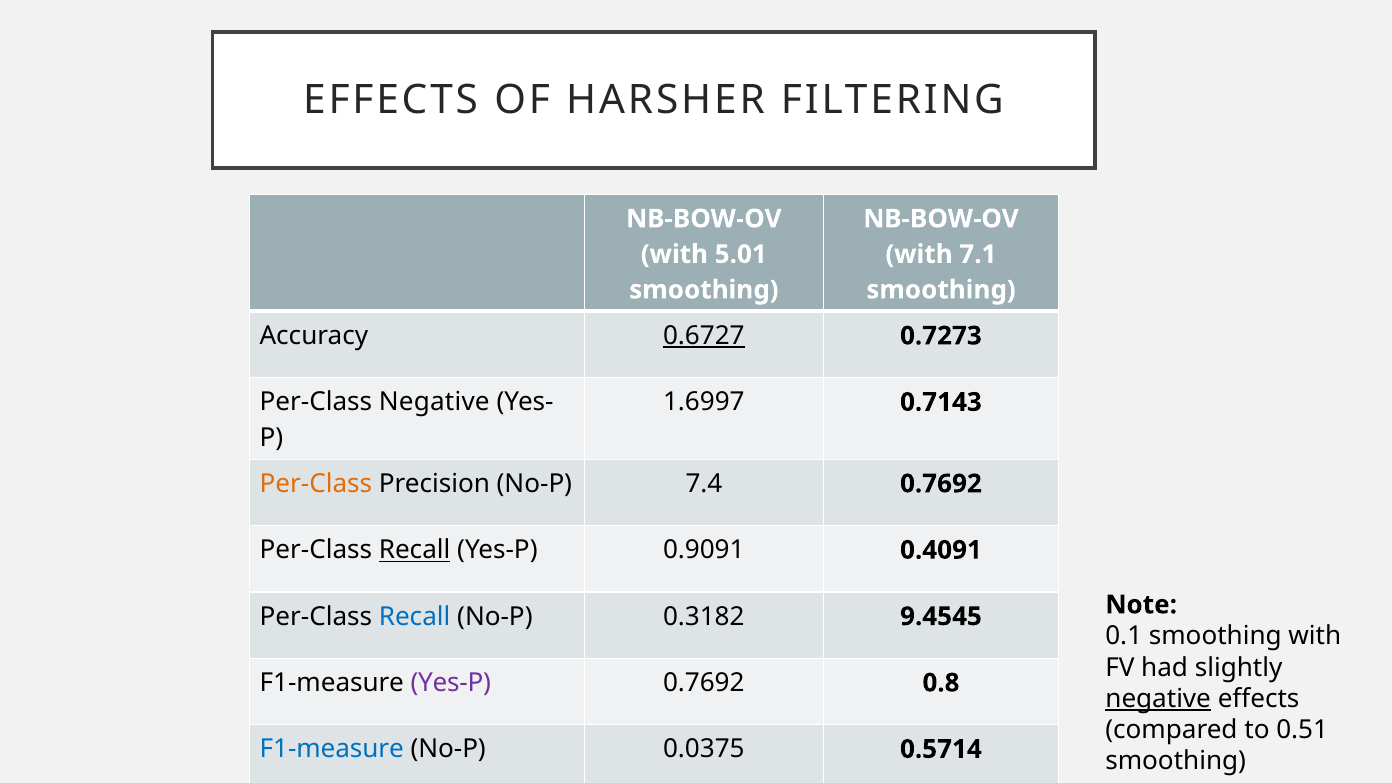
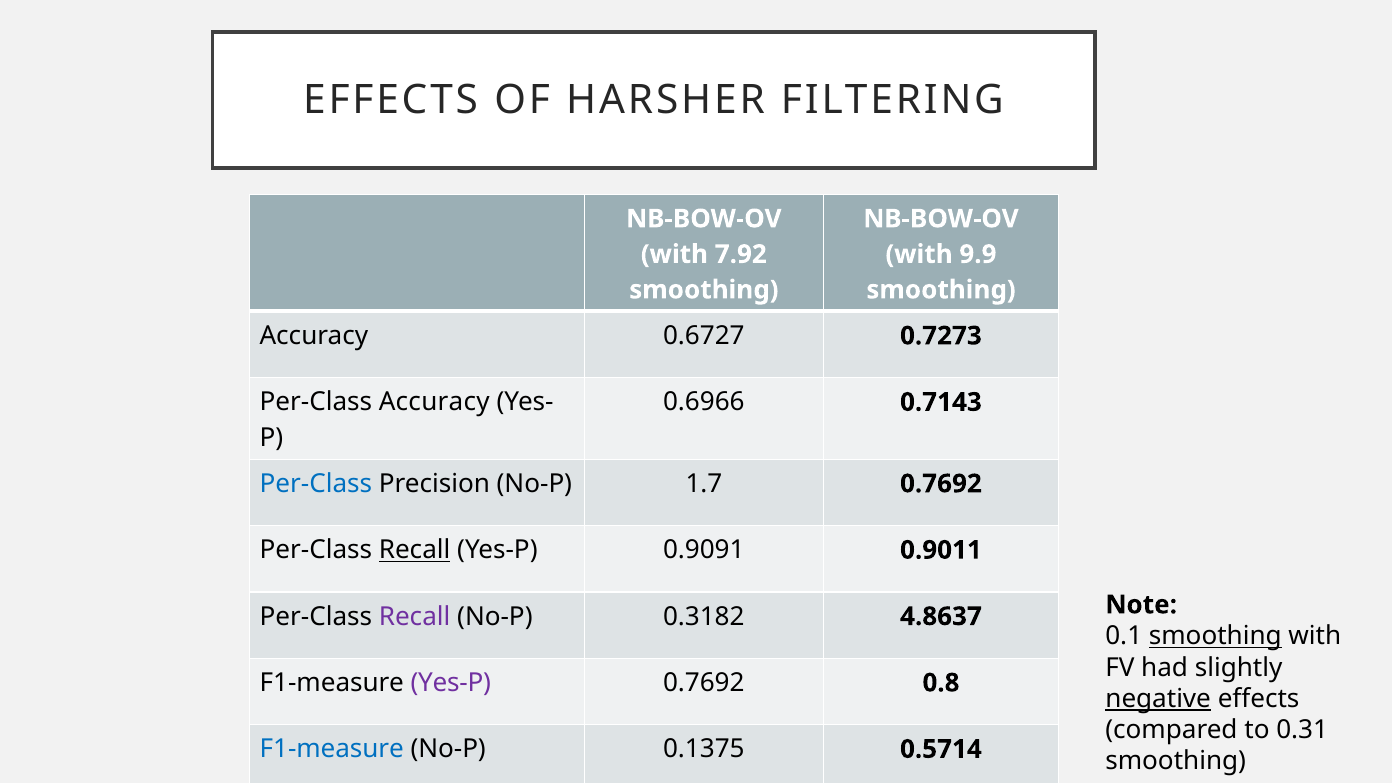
5.01: 5.01 -> 7.92 (741, 254)
7.1: 7.1 -> 9.9 (978, 254)
0.6727 underline: present -> none (704, 336)
Per-Class Negative: Negative -> Accuracy (434, 402)
1.6997: 1.6997 -> 0.6966 (704, 402)
Per-Class colour: orange -> blue (316, 484)
7.4: 7.4 -> 1.7 (704, 484)
0.4091: 0.4091 -> 0.9011 (941, 550)
Recall colour: blue -> purple (415, 616)
9.4545: 9.4545 -> 4.8637 (941, 616)
smoothing underline: none -> present (1215, 636)
0.51: 0.51 -> 0.31 (1302, 730)
0.0375: 0.0375 -> 0.1375 (704, 749)
